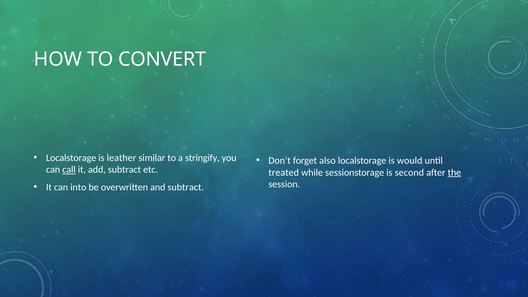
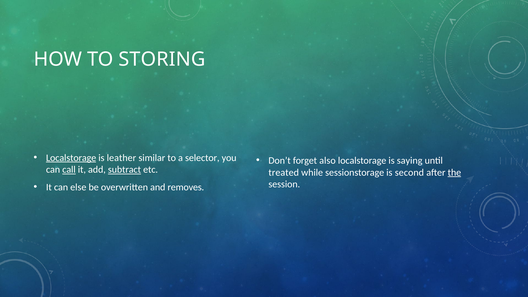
CONVERT: CONVERT -> STORING (162, 59)
Localstorage underline: none -> present (71, 158)
stringify: stringify -> selector (202, 158)
would: would -> saying (410, 161)
subtract underline: none -> present (124, 170)
into: into -> else (78, 187)
and subtract: subtract -> removes (186, 187)
